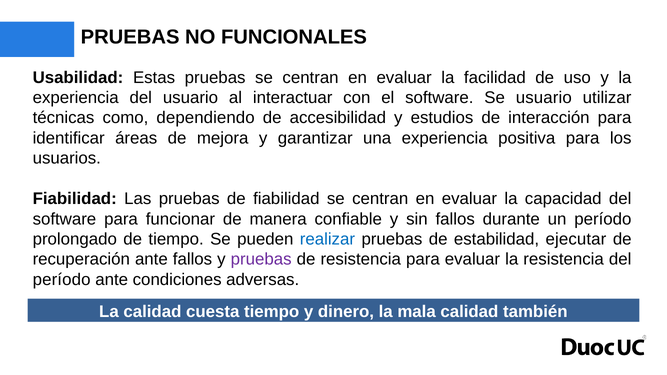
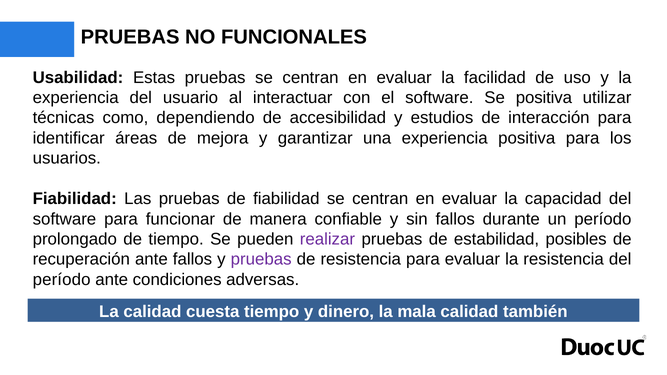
Se usuario: usuario -> positiva (544, 98)
realizar colour: blue -> purple (327, 239)
ejecutar: ejecutar -> posibles (576, 239)
